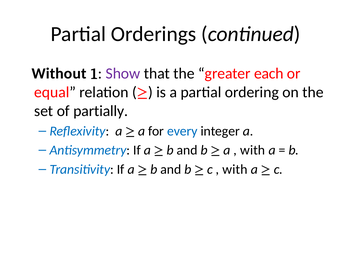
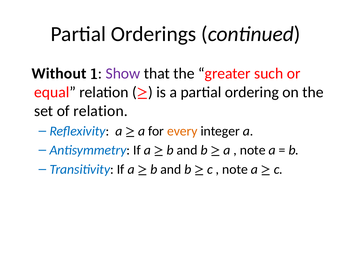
each: each -> such (269, 74)
of partially: partially -> relation (101, 111)
every colour: blue -> orange (182, 131)
with: with -> note (253, 150)
with: with -> note (235, 169)
